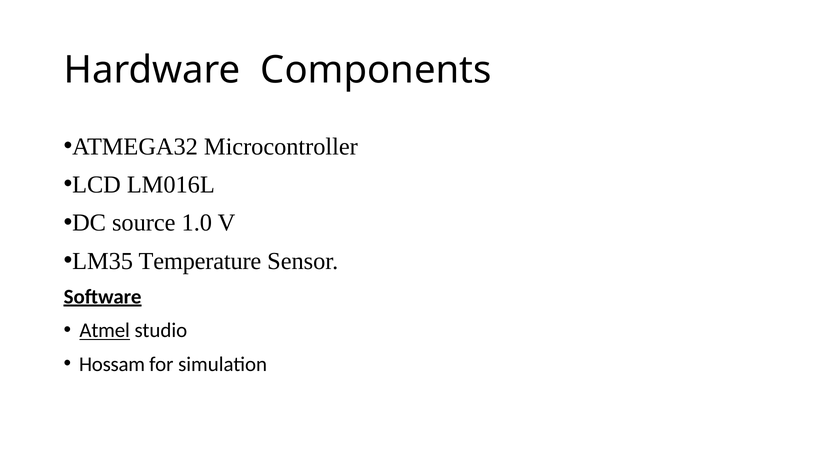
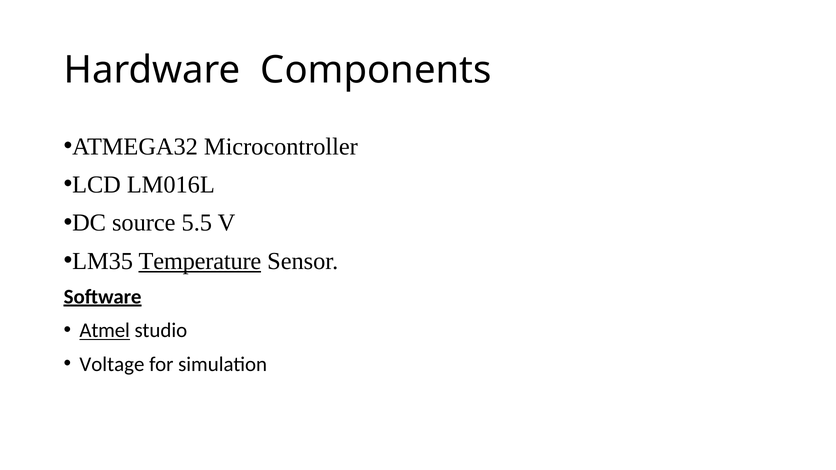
1.0: 1.0 -> 5.5 (197, 223)
Temperature underline: none -> present (200, 261)
Hossam: Hossam -> Voltage (112, 364)
